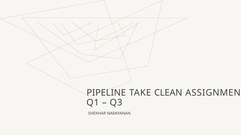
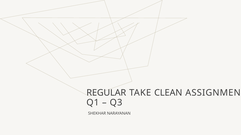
PIPELINE: PIPELINE -> REGULAR (106, 93)
